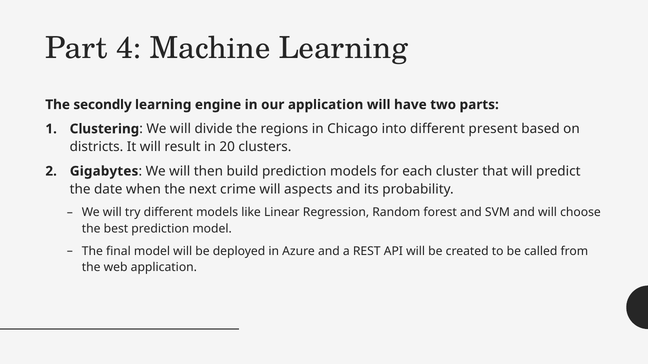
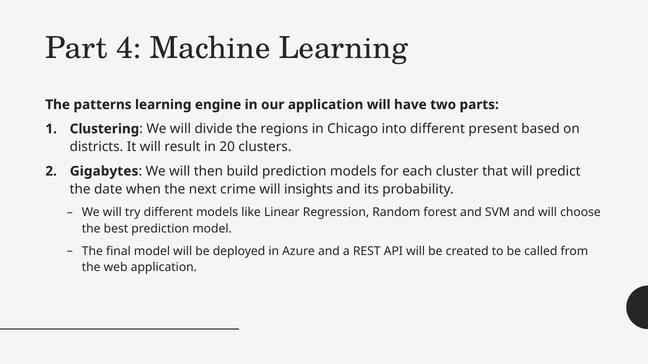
secondly: secondly -> patterns (103, 105)
aspects: aspects -> insights (308, 190)
